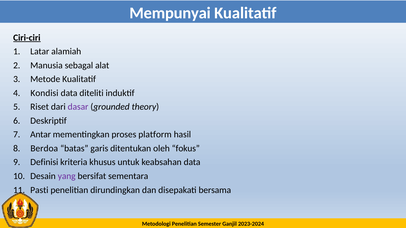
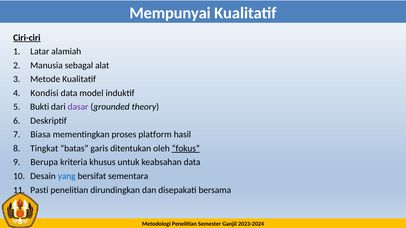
diteliti: diteliti -> model (92, 93)
Riset: Riset -> Bukti (40, 107)
Antar: Antar -> Biasa (40, 135)
Berdoa: Berdoa -> Tingkat (44, 149)
fokus underline: none -> present (186, 149)
Definisi: Definisi -> Berupa (44, 163)
yang colour: purple -> blue (67, 176)
